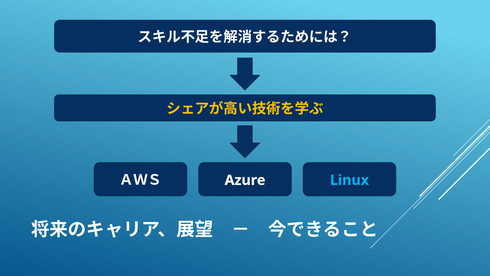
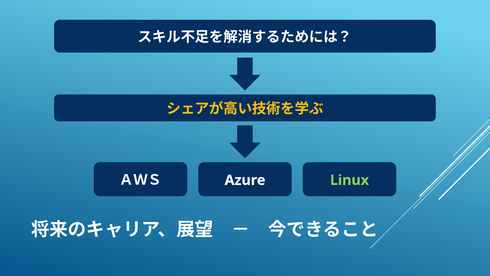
Linux colour: light blue -> light green (349, 180)
